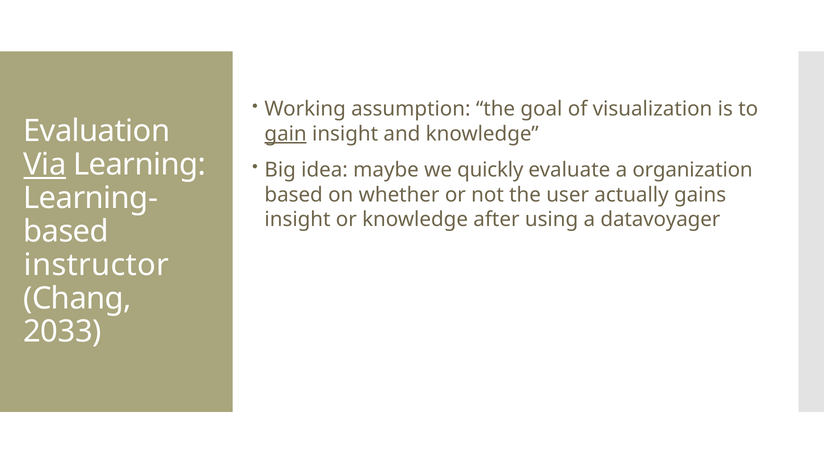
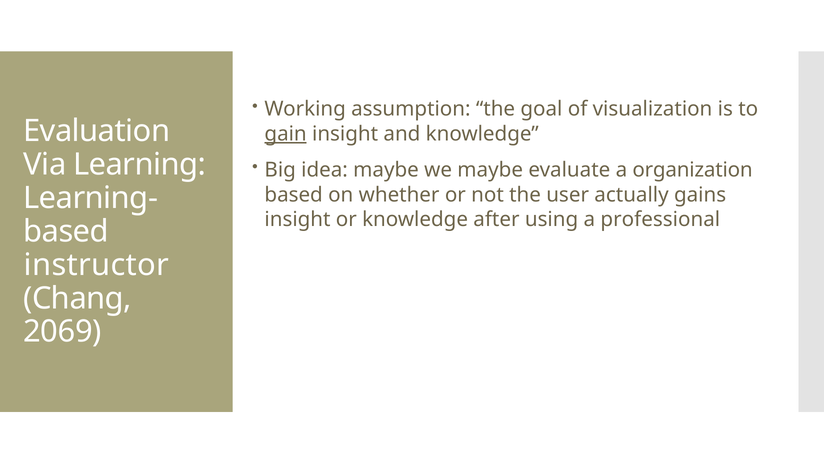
Via underline: present -> none (45, 164)
we quickly: quickly -> maybe (490, 170)
datavoyager: datavoyager -> professional (660, 219)
2033: 2033 -> 2069 (62, 331)
